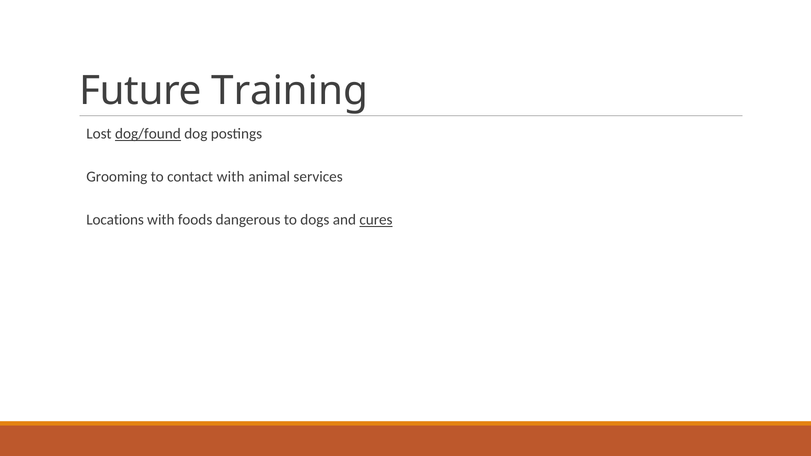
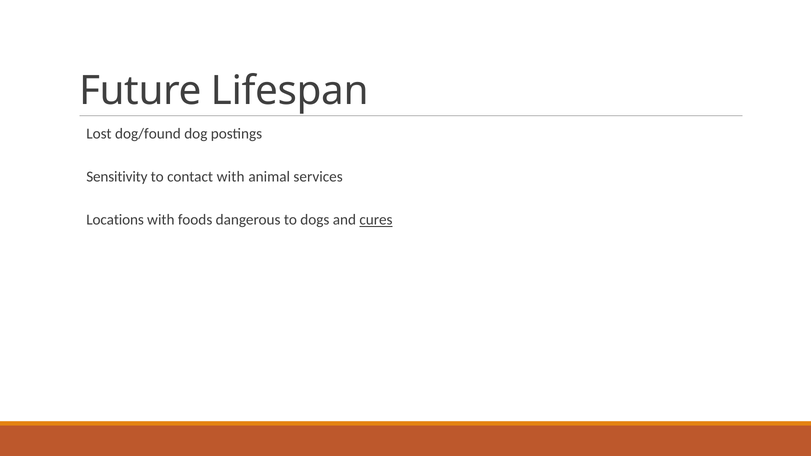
Training: Training -> Lifespan (290, 91)
dog/found underline: present -> none (148, 134)
Grooming: Grooming -> Sensitivity (117, 177)
